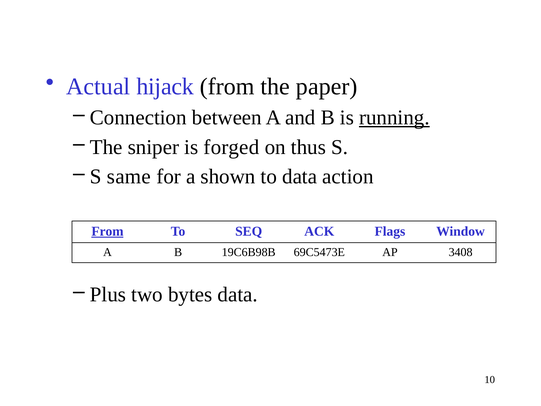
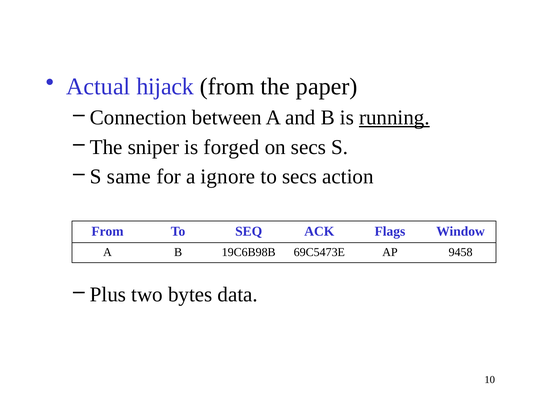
on thus: thus -> secs (308, 147)
shown: shown -> ignore (228, 176)
to data: data -> secs (300, 176)
From underline: present -> none (107, 231)
3408: 3408 -> 9458 (461, 252)
